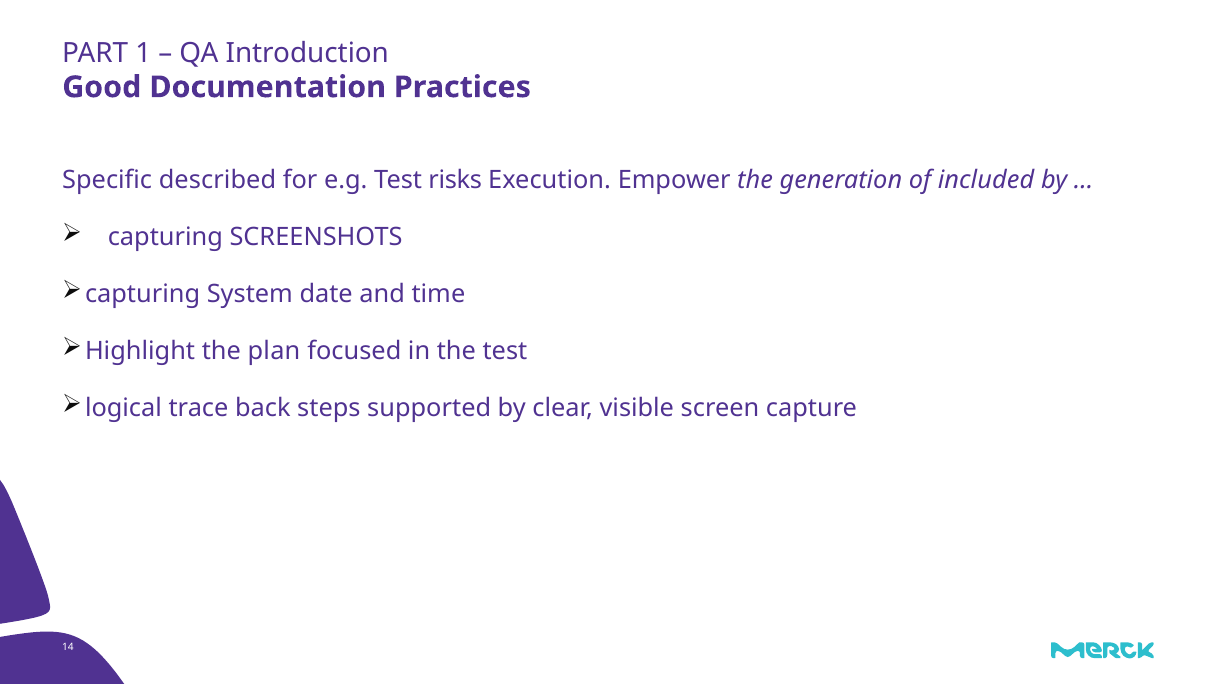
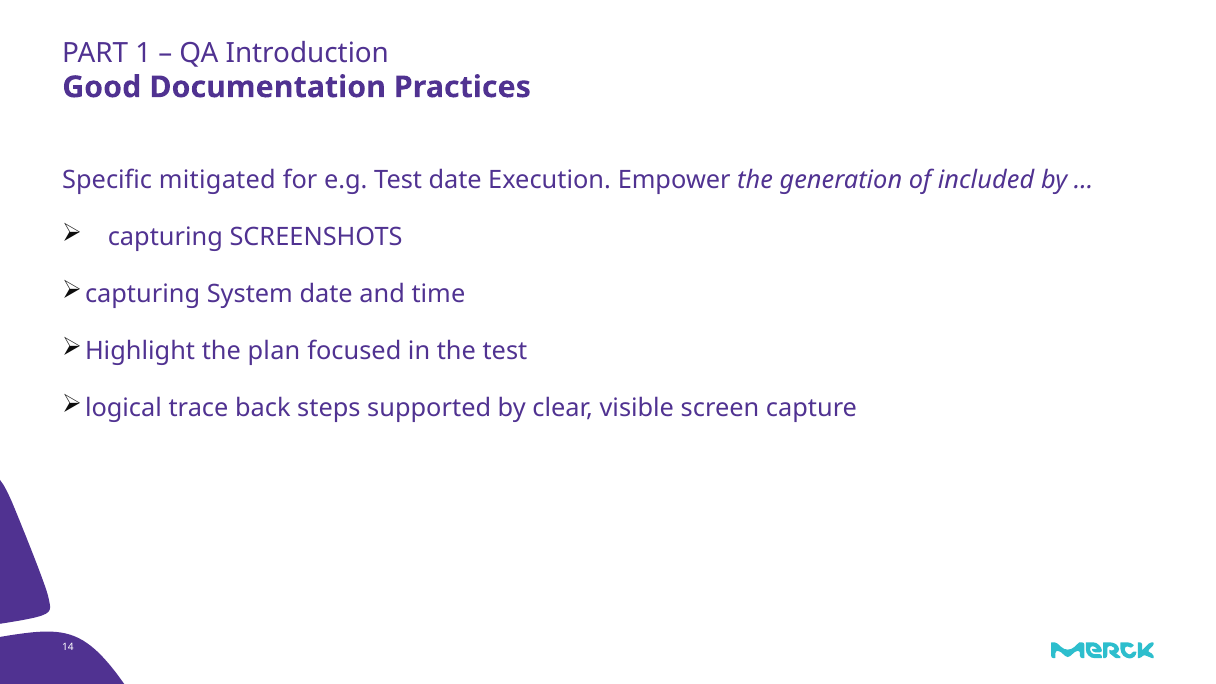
described: described -> mitigated (217, 180)
Test risks: risks -> date (455, 180)
